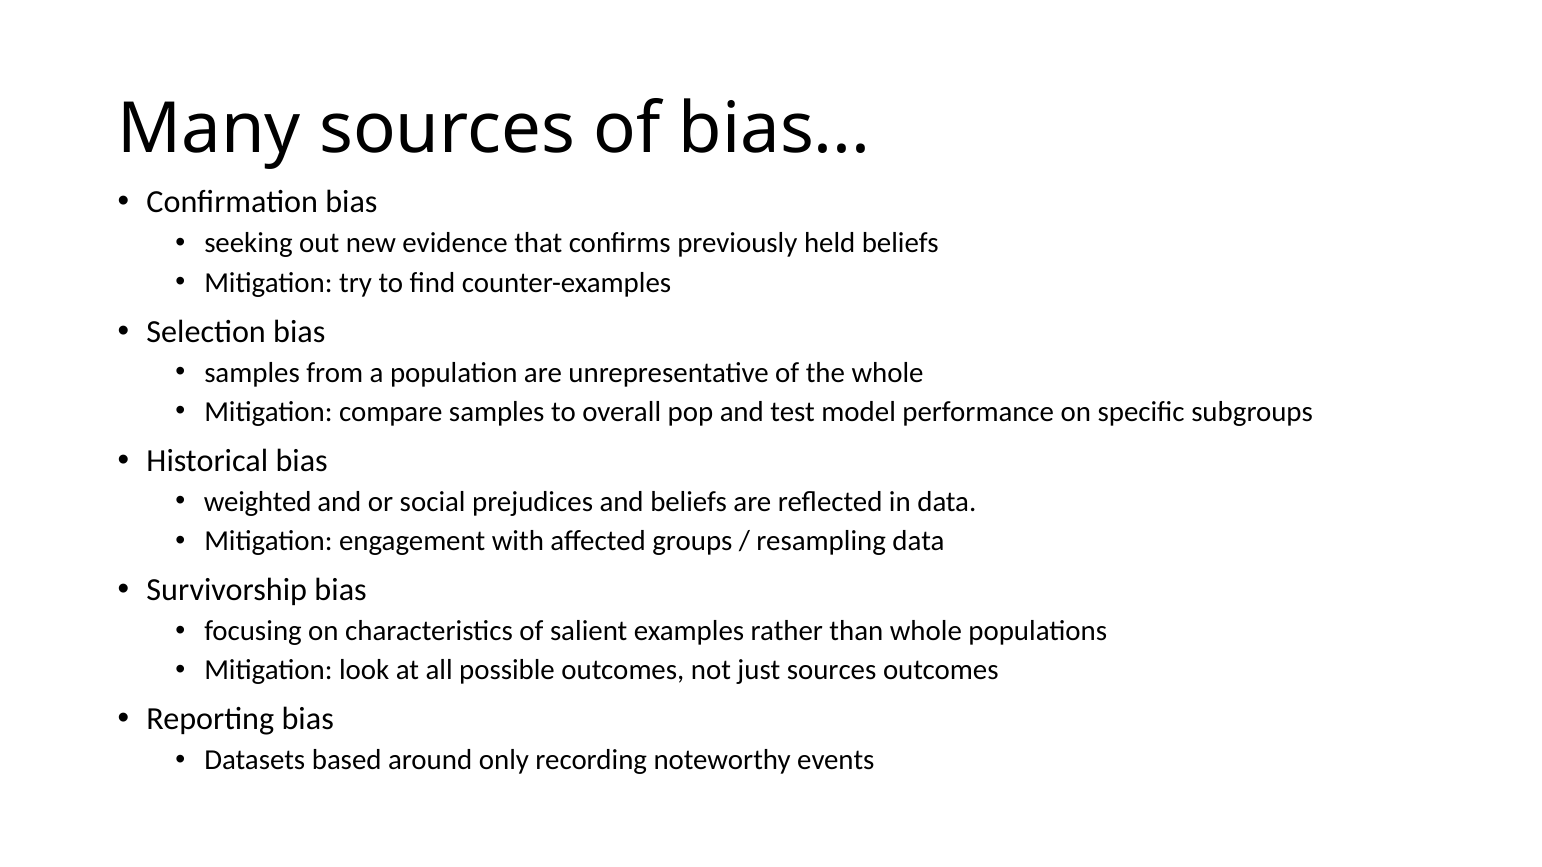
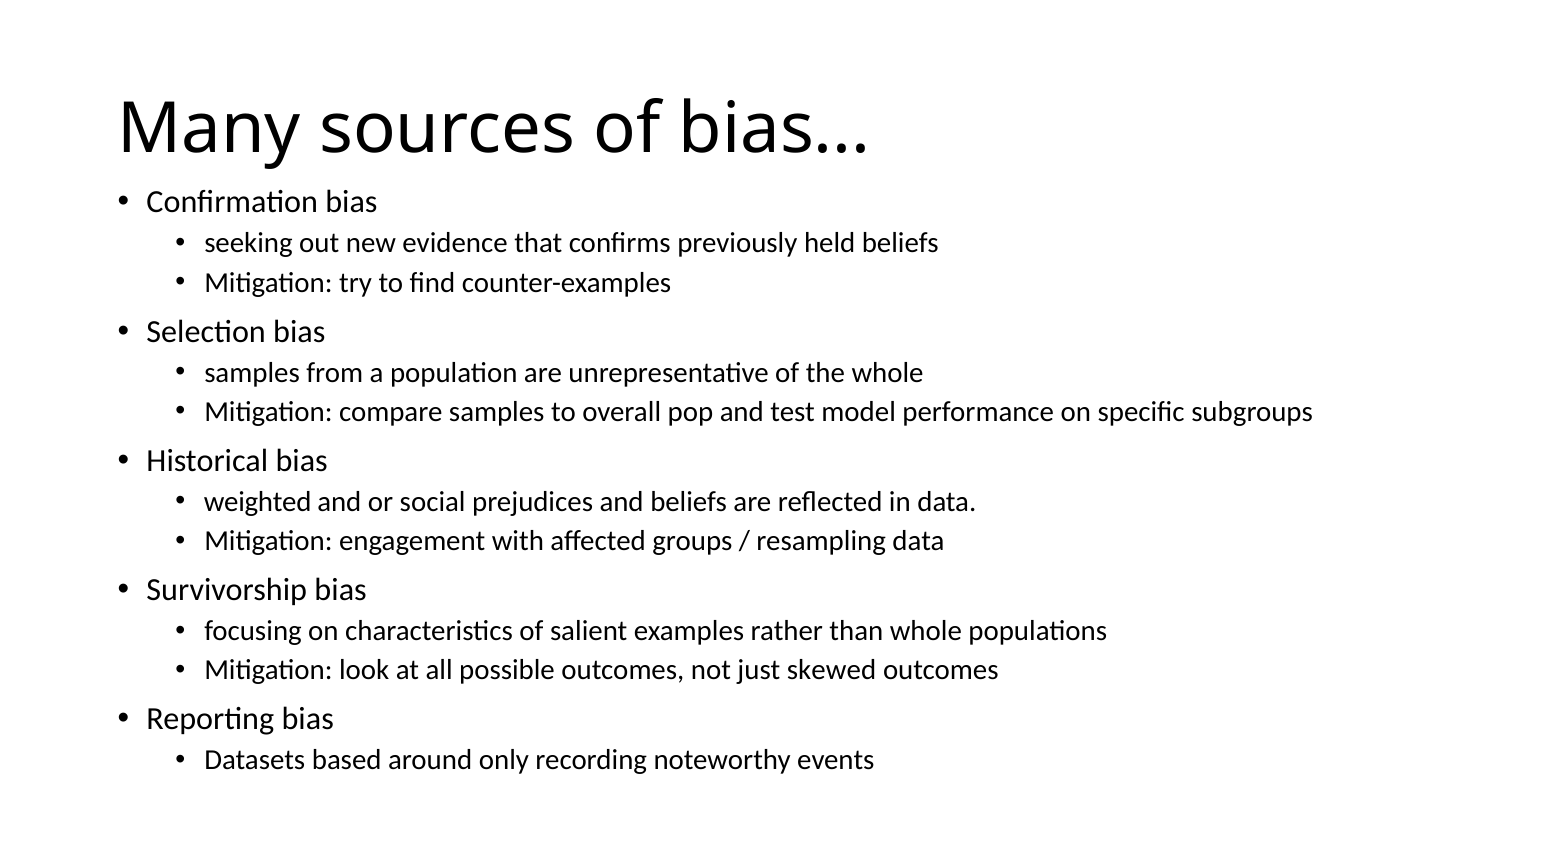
just sources: sources -> skewed (832, 670)
